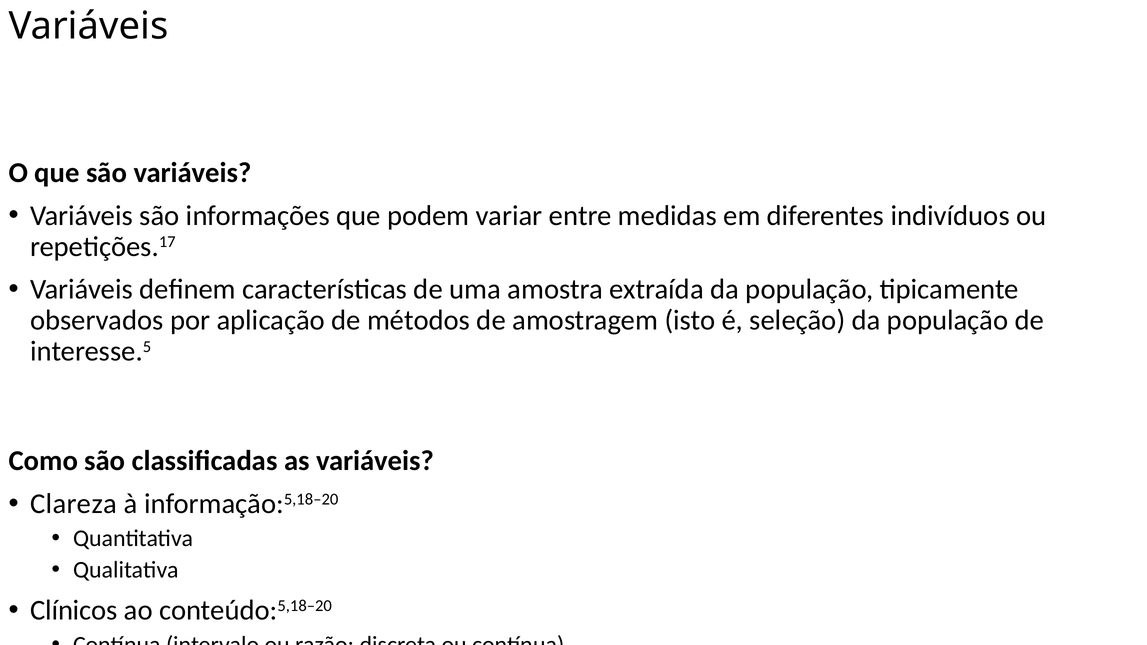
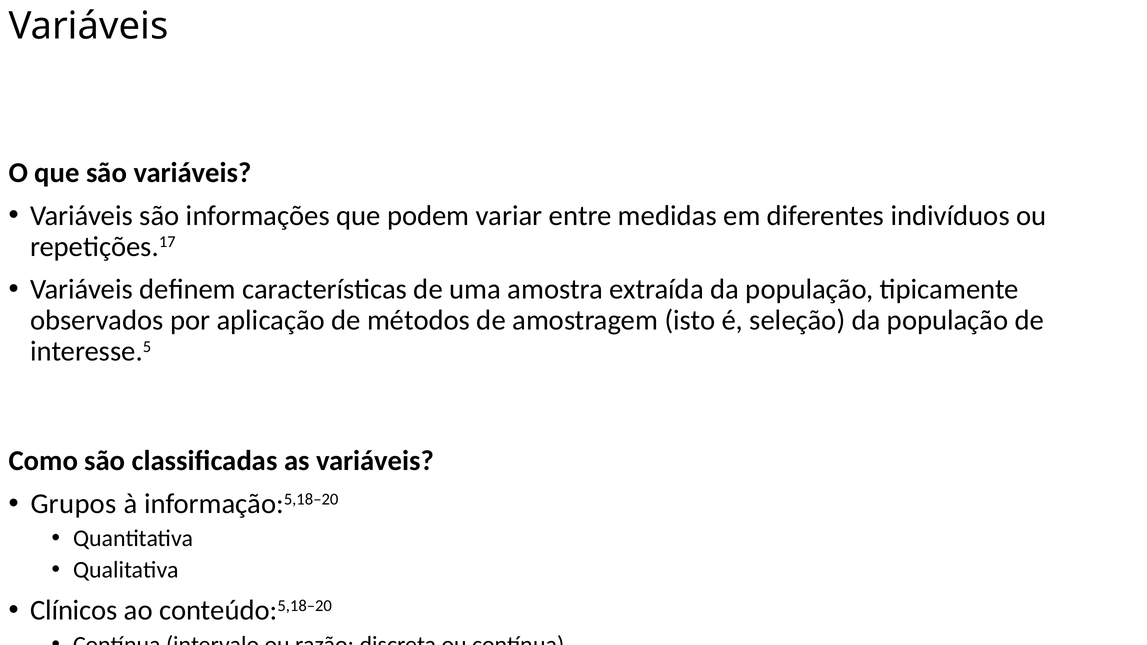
Clareza: Clareza -> Grupos (74, 504)
